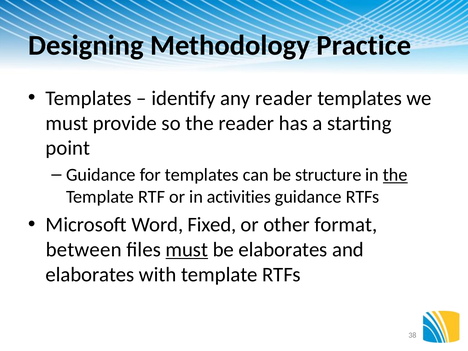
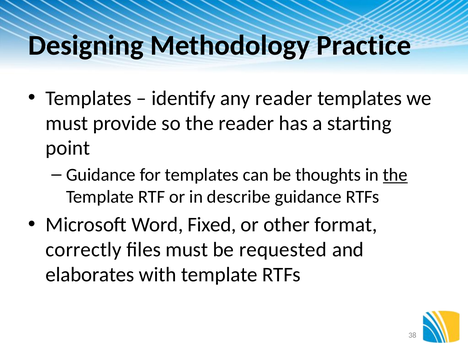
structure: structure -> thoughts (328, 175)
activities: activities -> describe (239, 197)
between: between -> correctly (84, 250)
must underline: present -> none (187, 250)
be elaborates: elaborates -> requested (283, 250)
